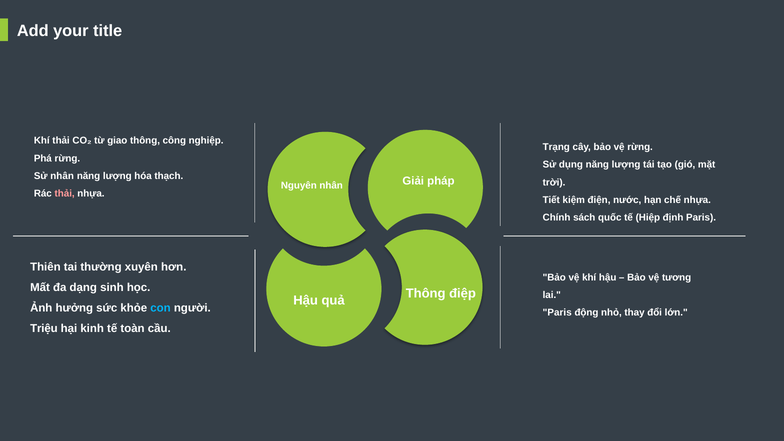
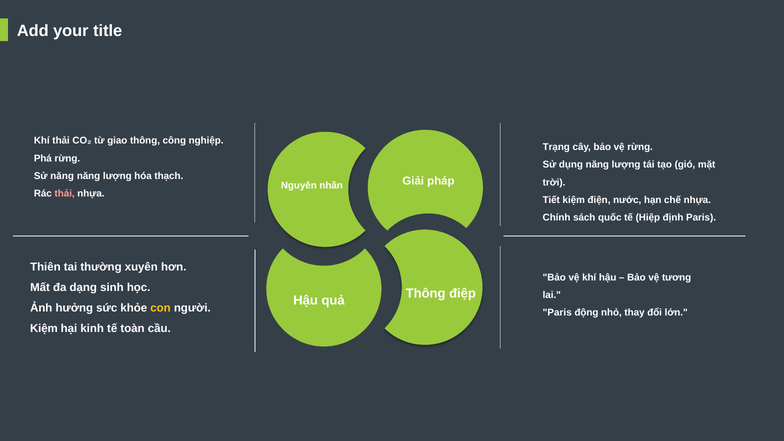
Sử nhân: nhân -> năng (62, 176)
con colour: light blue -> yellow (161, 308)
Triệu: Triệu -> Kiệm (44, 328)
